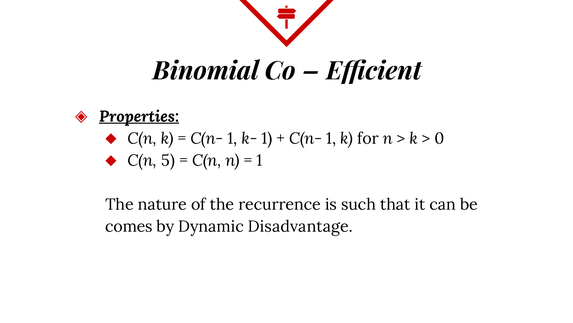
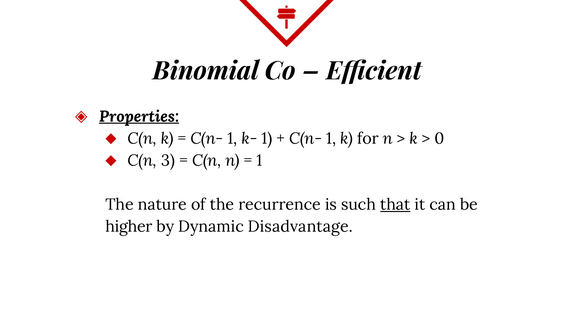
5: 5 -> 3 (168, 160)
that underline: none -> present (395, 204)
comes: comes -> higher (129, 226)
